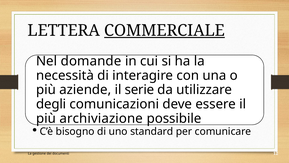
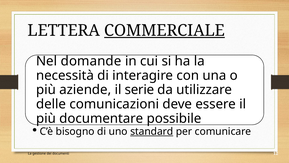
degli: degli -> delle (51, 104)
archiviazione: archiviazione -> documentare (101, 118)
standard underline: none -> present (152, 131)
